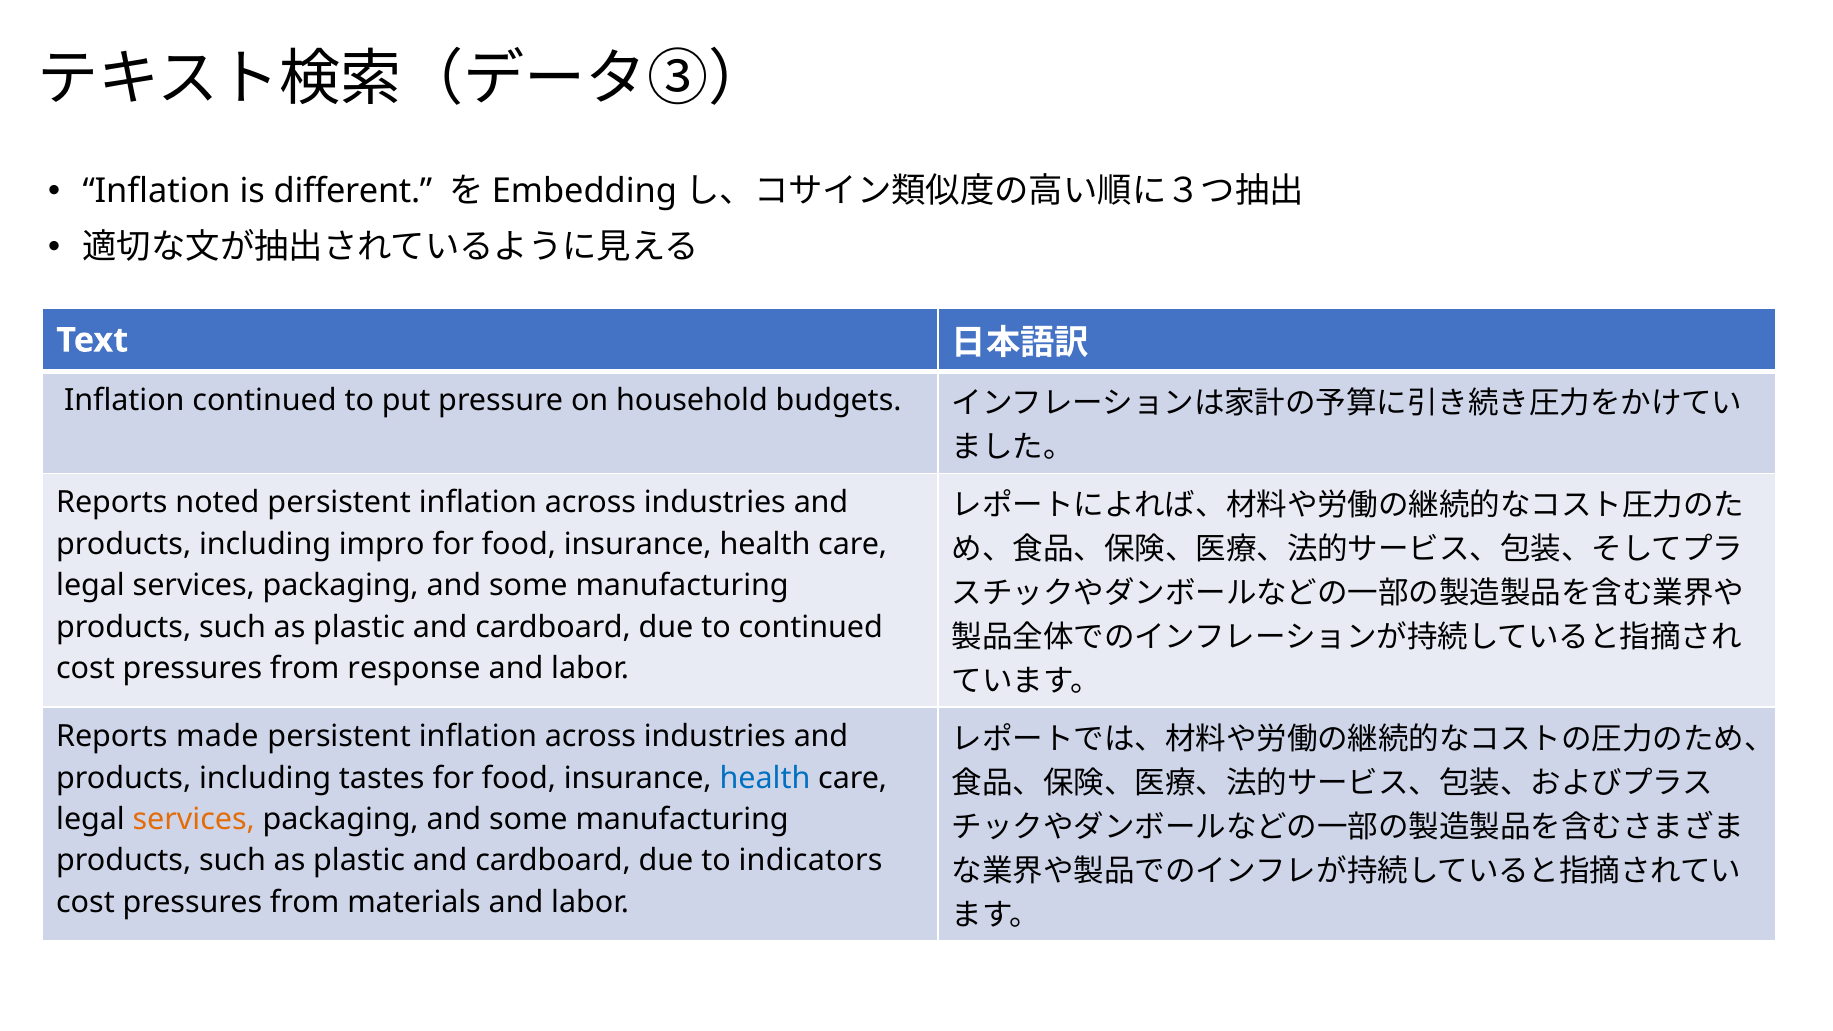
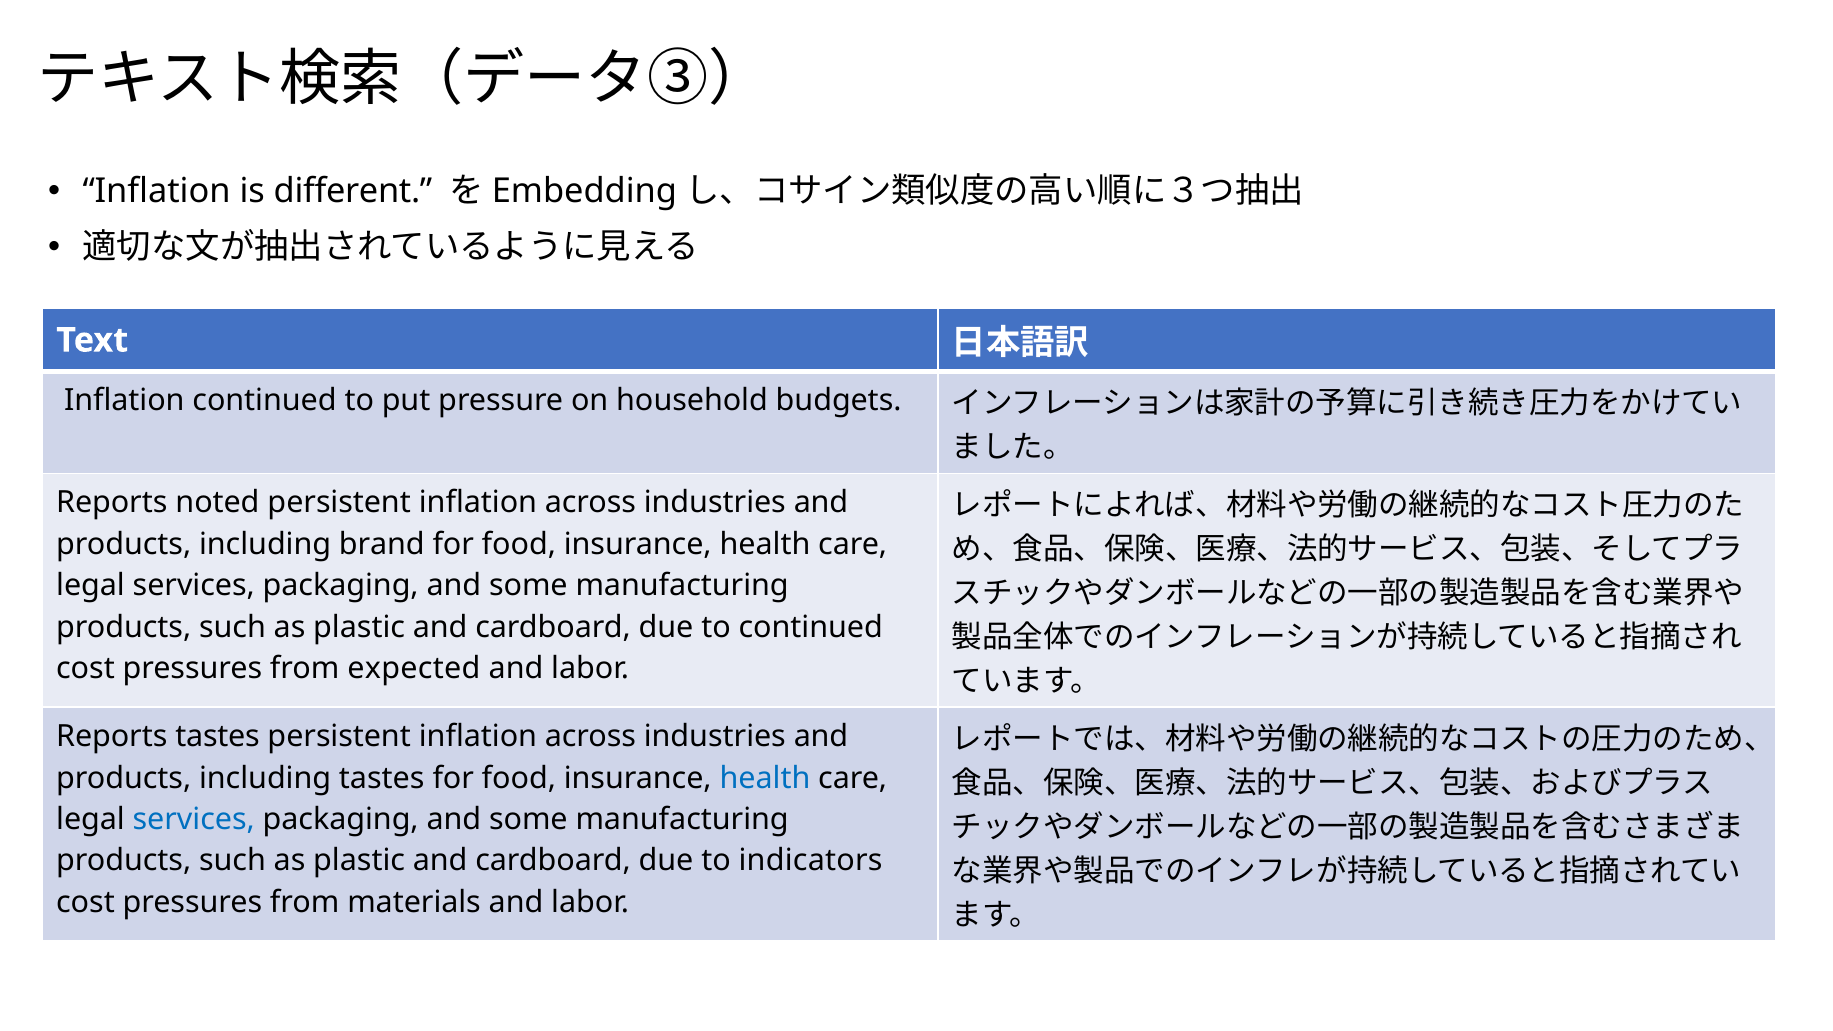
impro: impro -> brand (382, 544)
response: response -> expected (414, 669)
Reports made: made -> tastes (218, 737)
services colour: orange -> blue (194, 819)
